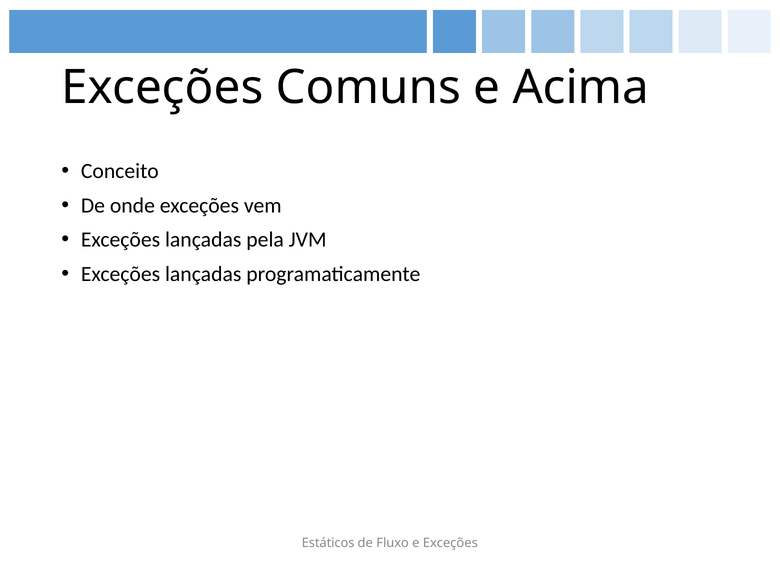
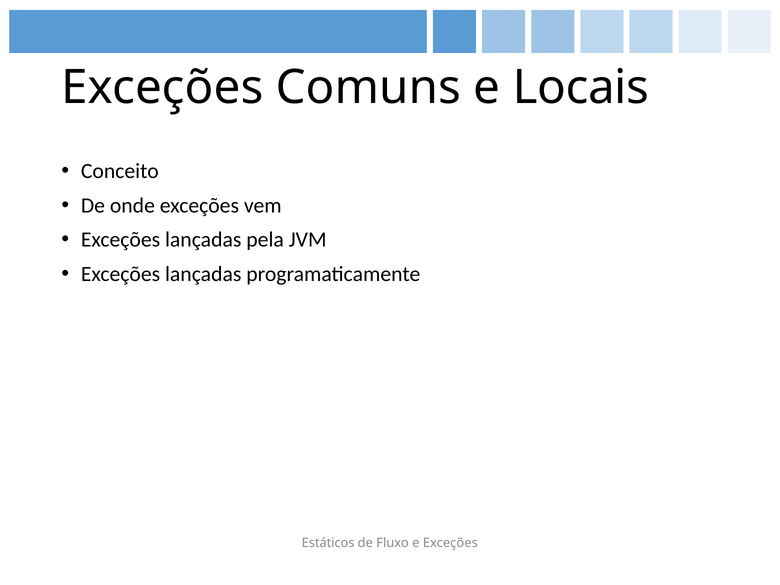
Acima: Acima -> Locais (581, 87)
